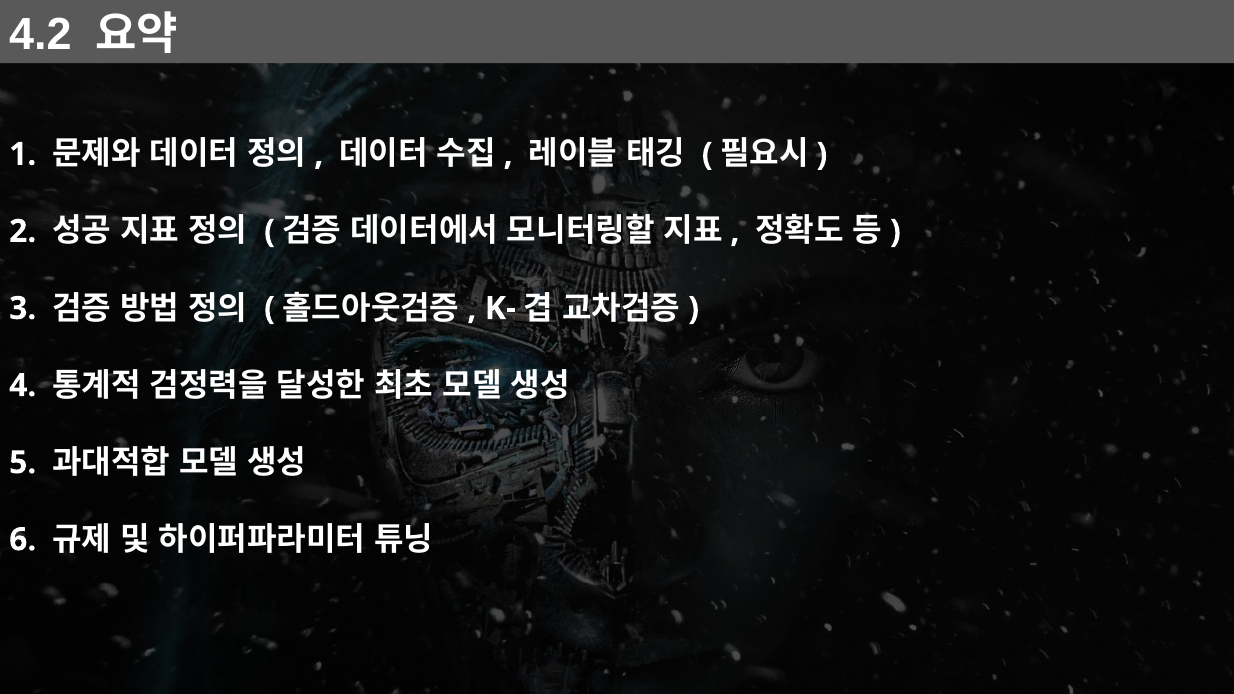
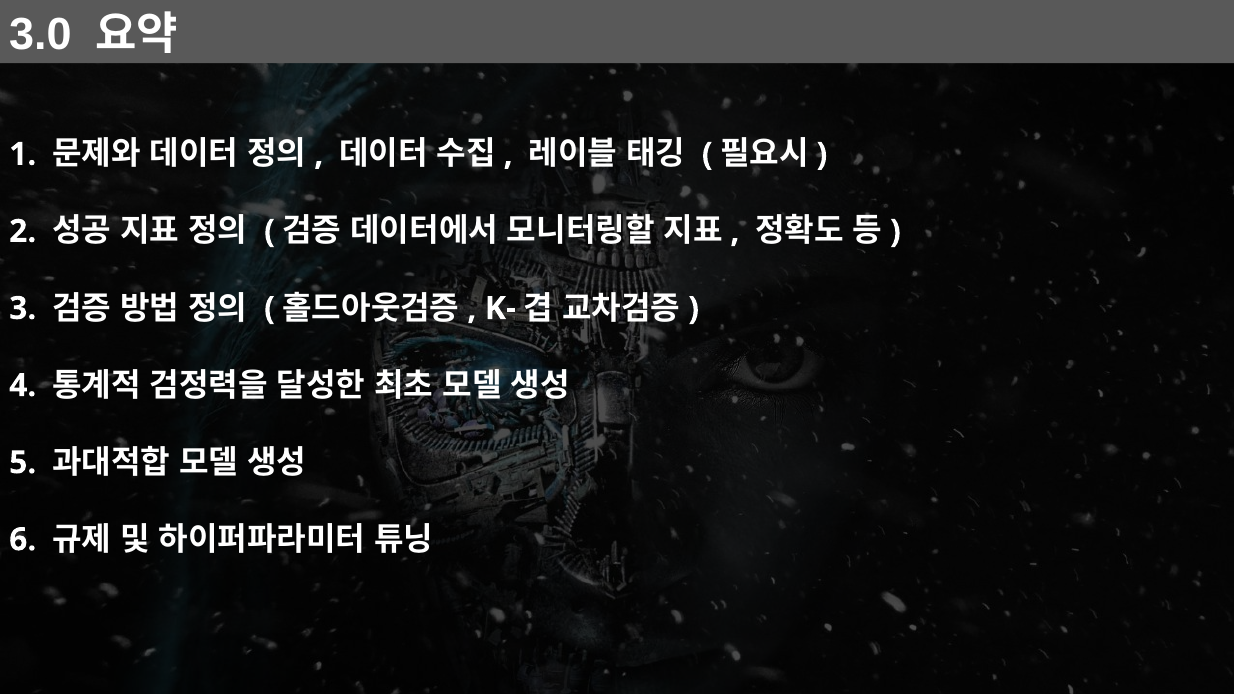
4.2: 4.2 -> 3.0 (40, 35)
